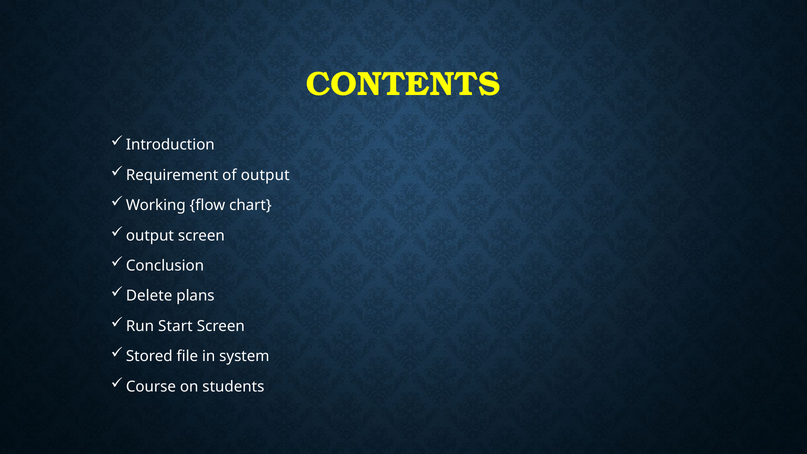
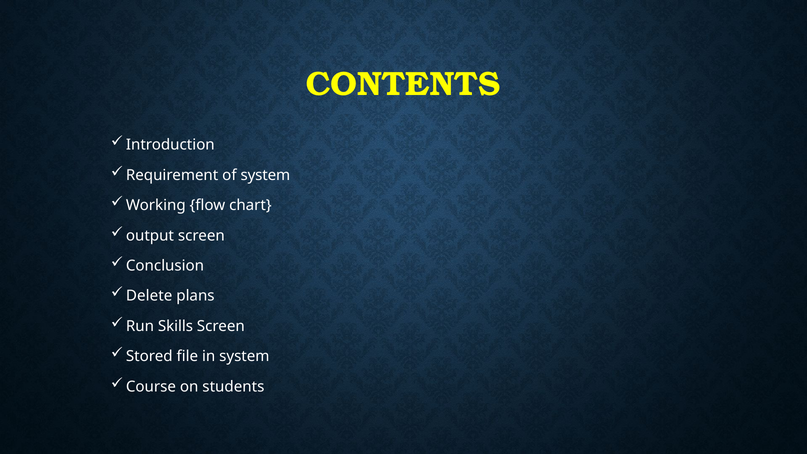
of output: output -> system (265, 175)
Start: Start -> Skills (175, 326)
